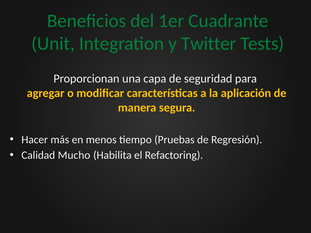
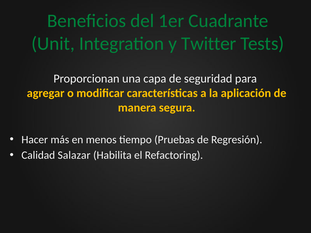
Mucho: Mucho -> Salazar (74, 155)
